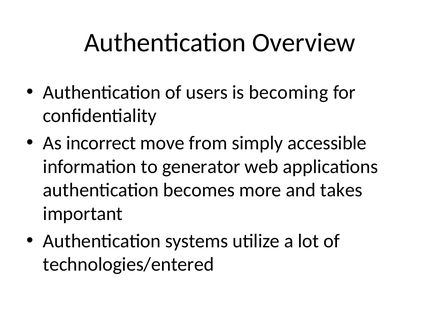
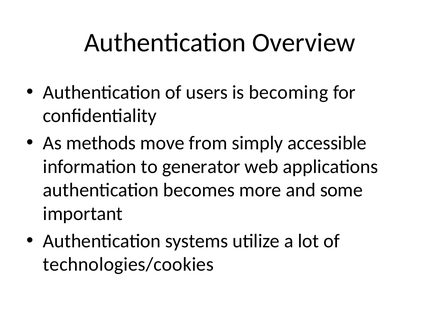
incorrect: incorrect -> methods (101, 143)
takes: takes -> some (341, 190)
technologies/entered: technologies/entered -> technologies/cookies (128, 264)
